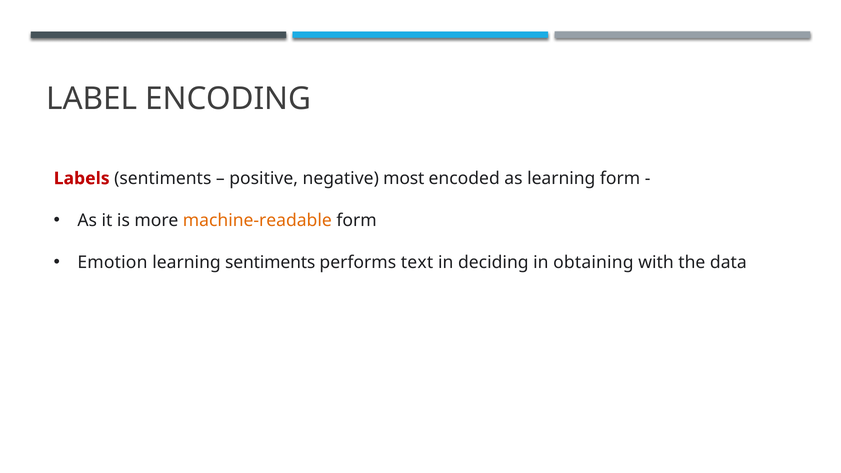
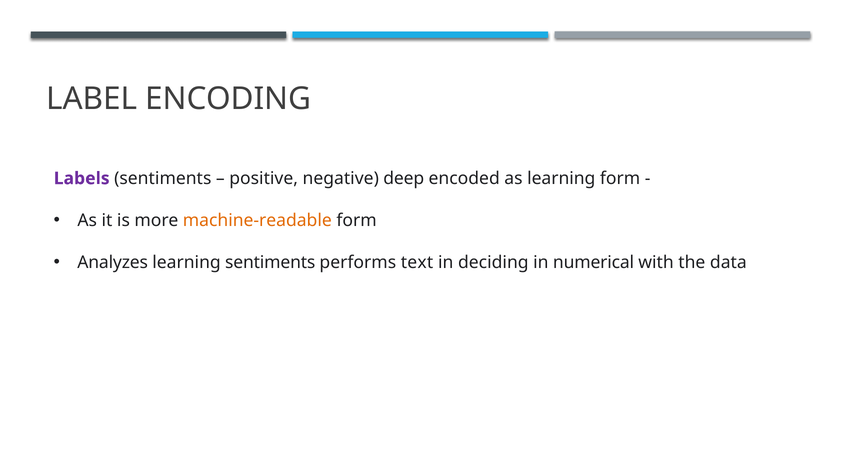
Labels colour: red -> purple (82, 178)
most: most -> deep (404, 178)
Emotion: Emotion -> Analyzes (113, 263)
obtaining: obtaining -> numerical (594, 263)
